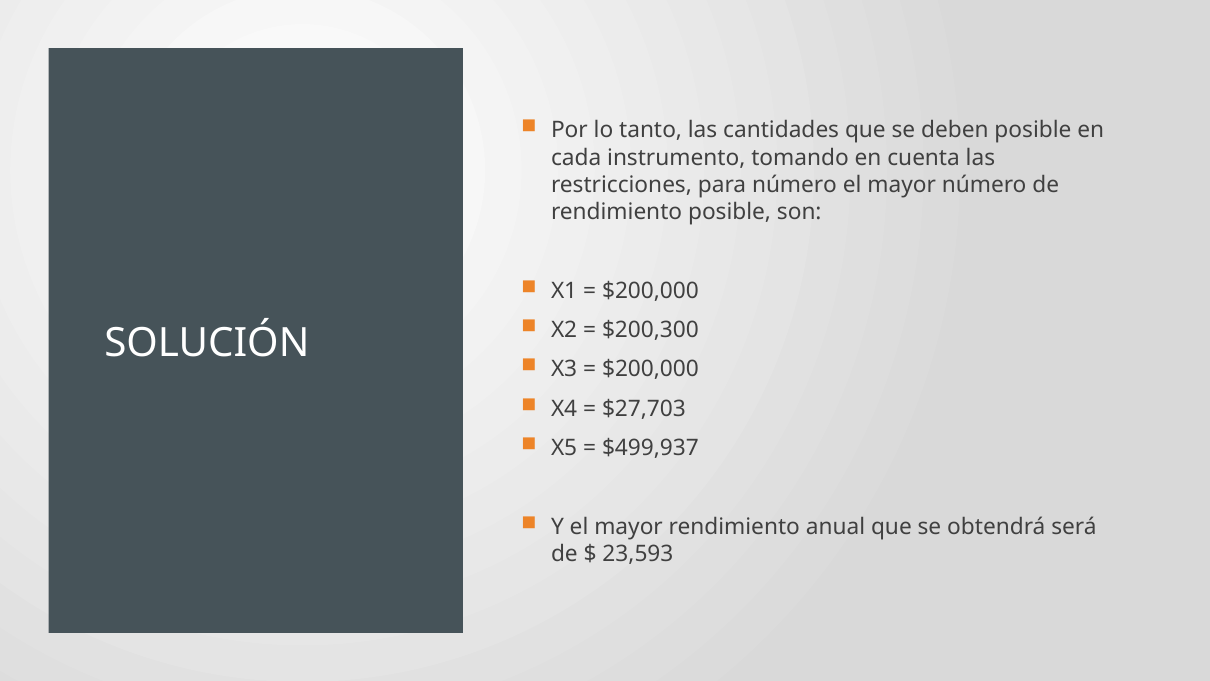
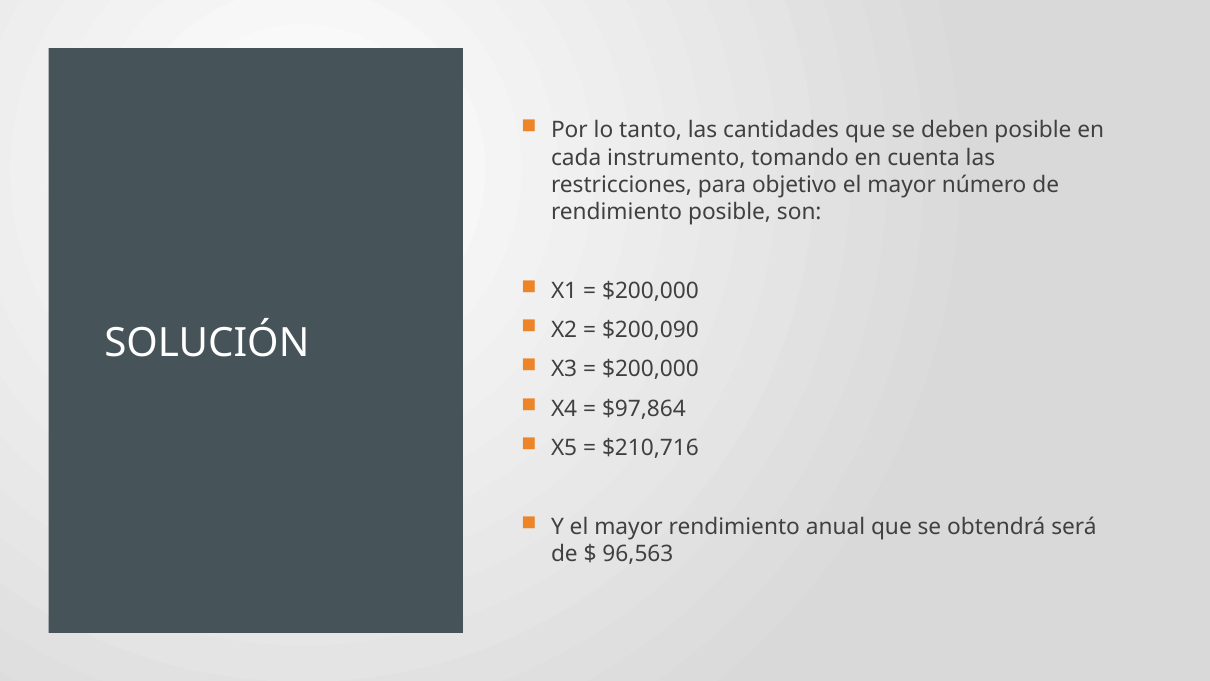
para número: número -> objetivo (795, 185)
$200,300: $200,300 -> $200,090 (650, 330)
$27,703: $27,703 -> $97,864 (644, 409)
$499,937: $499,937 -> $210,716 (650, 448)
23,593: 23,593 -> 96,563 (638, 554)
